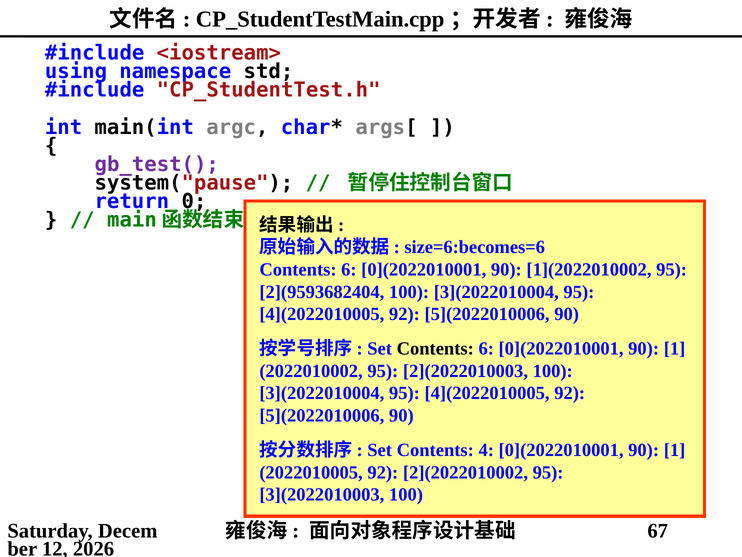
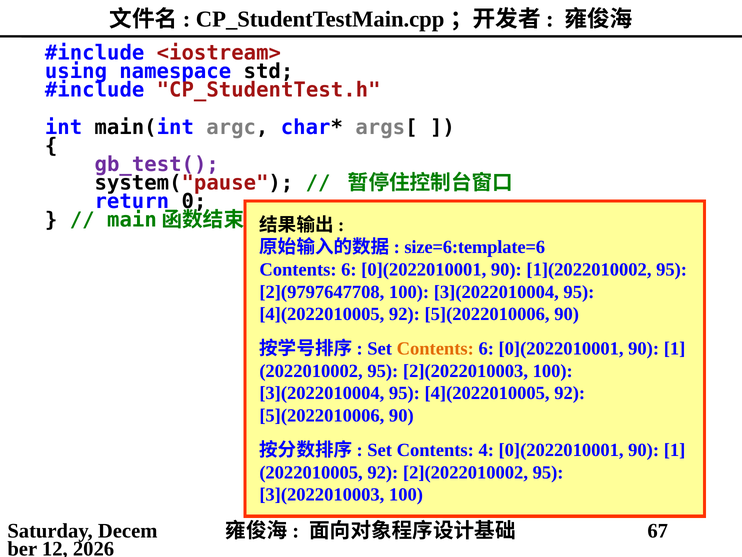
size=6:becomes=6: size=6:becomes=6 -> size=6:template=6 (475, 247)
2](9593682404: 2](9593682404 -> 2](9797647708 (322, 292)
Contents colour: black -> orange (435, 348)
